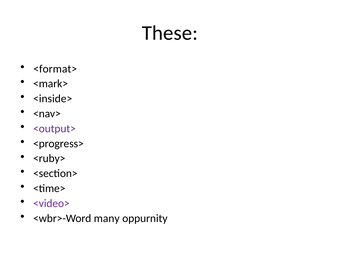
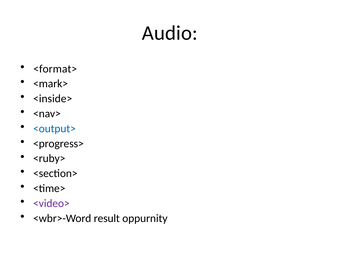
These: These -> Audio (170, 33)
<output> colour: purple -> blue (54, 129)
many: many -> result (107, 218)
